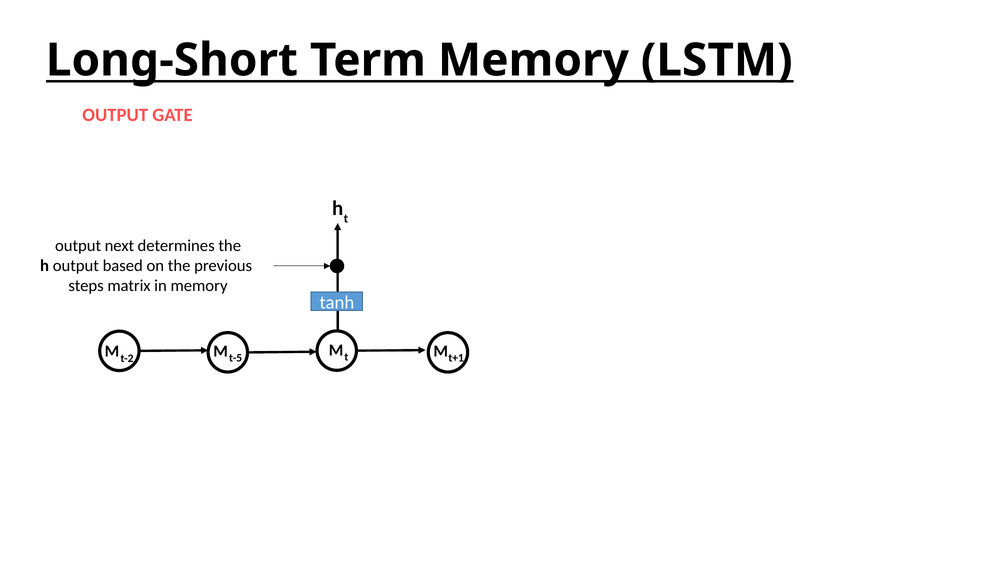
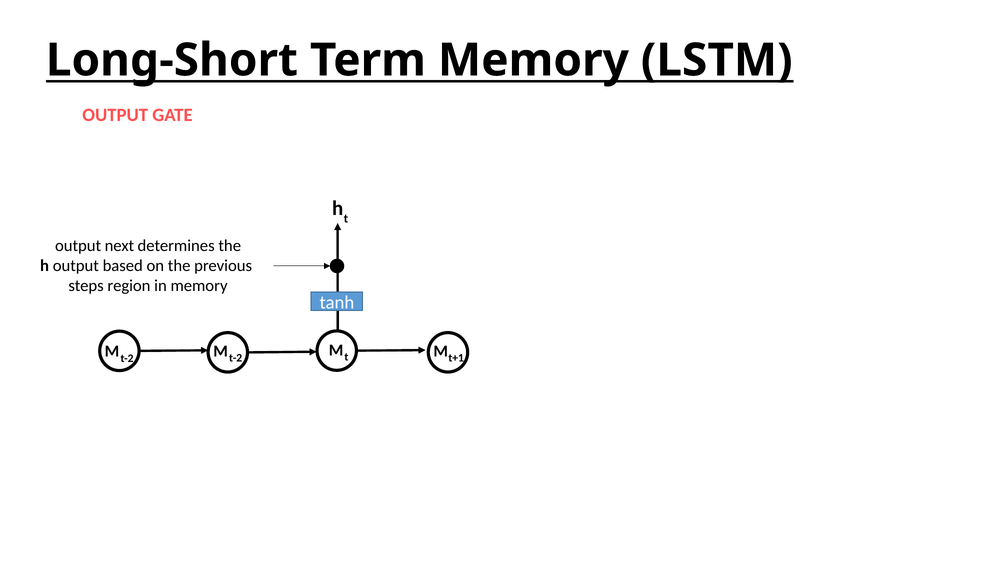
matrix: matrix -> region (129, 285)
t-5: t-5 -> t-2 (236, 358)
